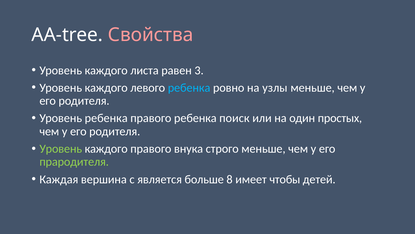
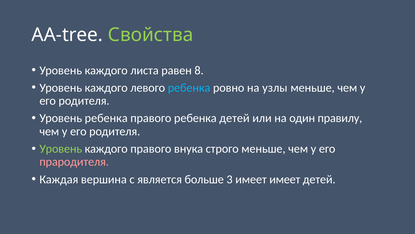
Свойства colour: pink -> light green (151, 35)
3: 3 -> 8 (199, 70)
ребенка поиск: поиск -> детей (234, 118)
простых: простых -> правилу (340, 118)
прародителя colour: light green -> pink (74, 162)
8: 8 -> 3 (230, 179)
имеет чтобы: чтобы -> имеет (285, 179)
